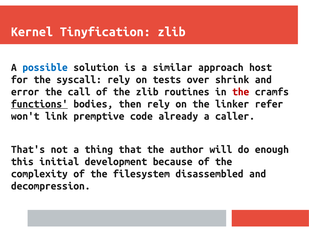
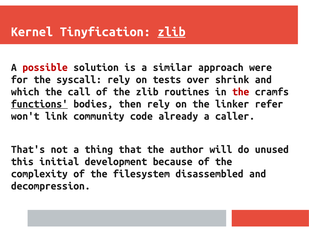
zlib underline: none -> present (172, 32)
possible colour: blue -> red (45, 67)
host: host -> were (261, 67)
error: error -> which (25, 92)
premptive: premptive -> community (99, 116)
enough: enough -> unused (272, 149)
